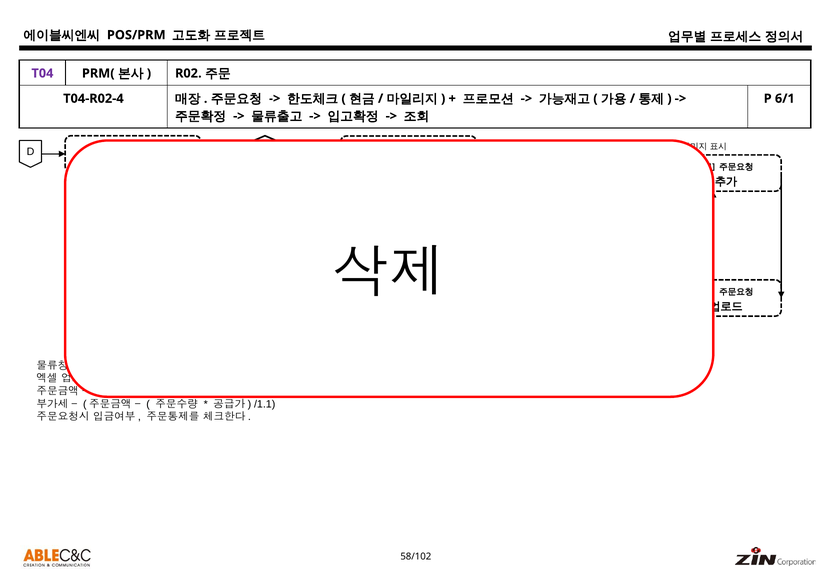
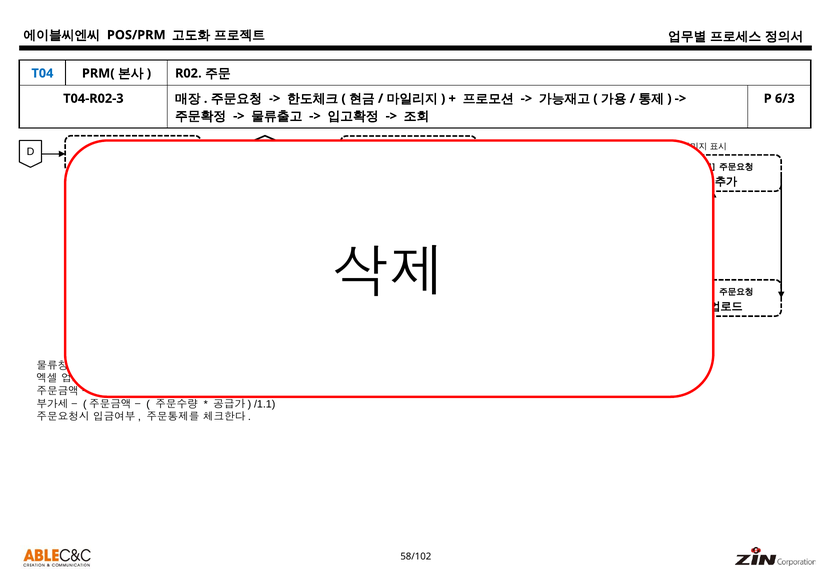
T04 colour: purple -> blue (42, 73)
T04-R02-4: T04-R02-4 -> T04-R02-3 (93, 98)
6/1: 6/1 -> 6/3 (785, 98)
